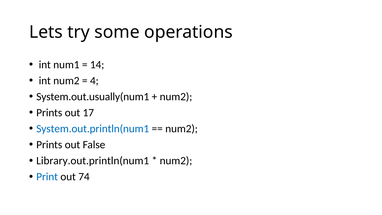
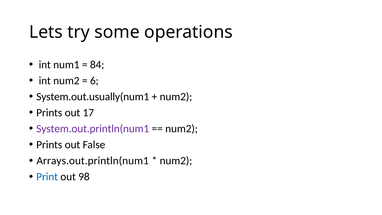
14: 14 -> 84 (97, 65)
4: 4 -> 6 (94, 81)
System.out.println(num1 colour: blue -> purple (93, 129)
Library.out.println(num1: Library.out.println(num1 -> Arrays.out.println(num1 (93, 161)
74: 74 -> 98 (84, 177)
